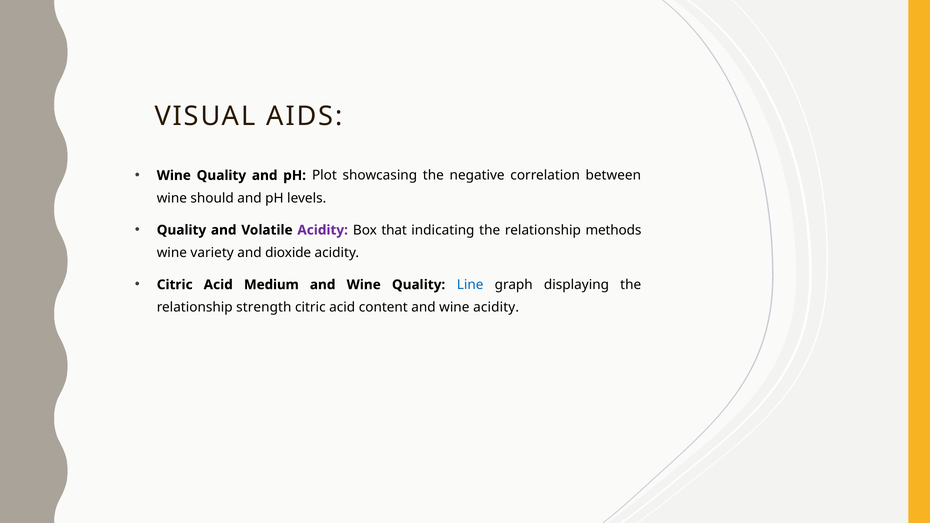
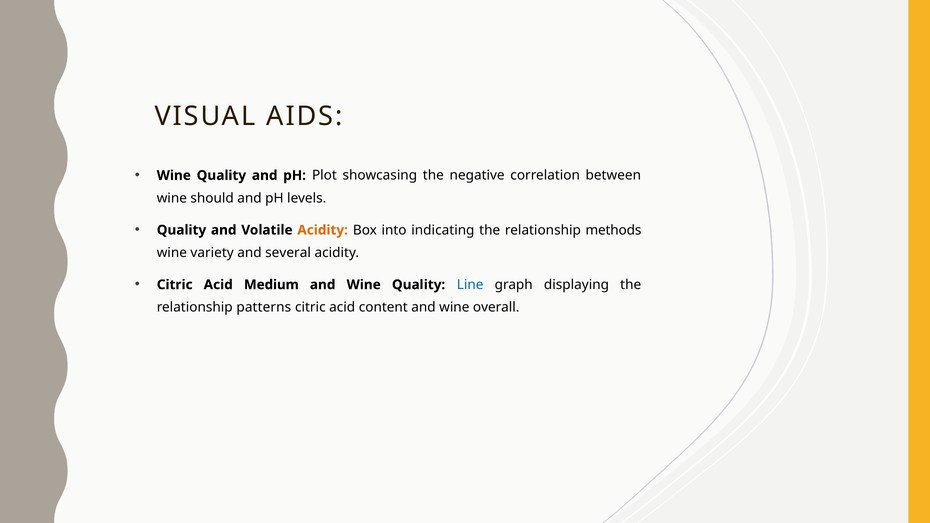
Acidity colour: purple -> orange (323, 230)
that: that -> into (394, 230)
dioxide: dioxide -> several (288, 253)
strength: strength -> patterns (264, 308)
wine acidity: acidity -> overall (496, 308)
